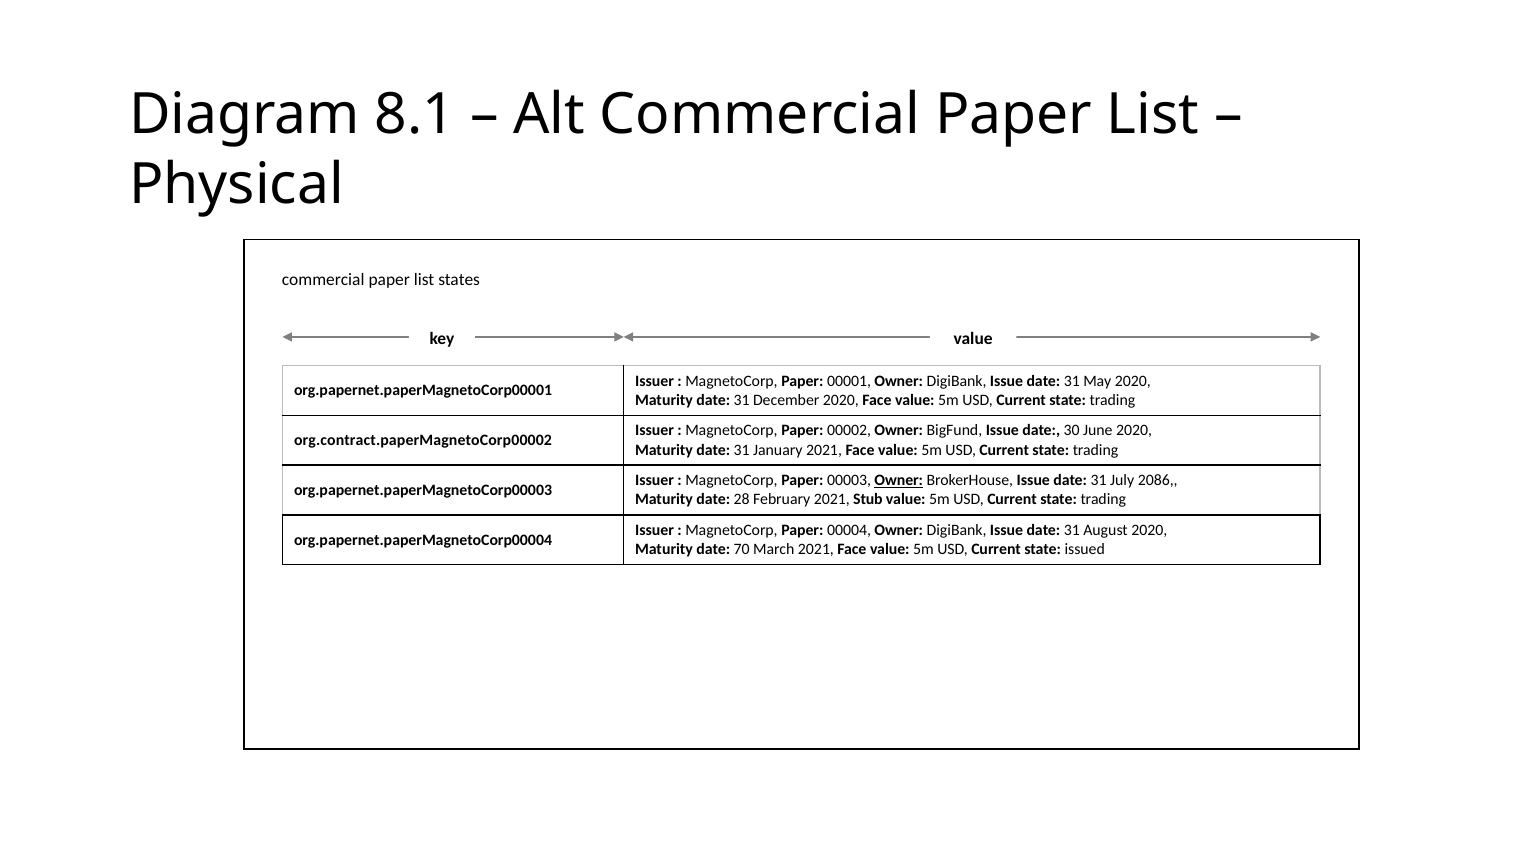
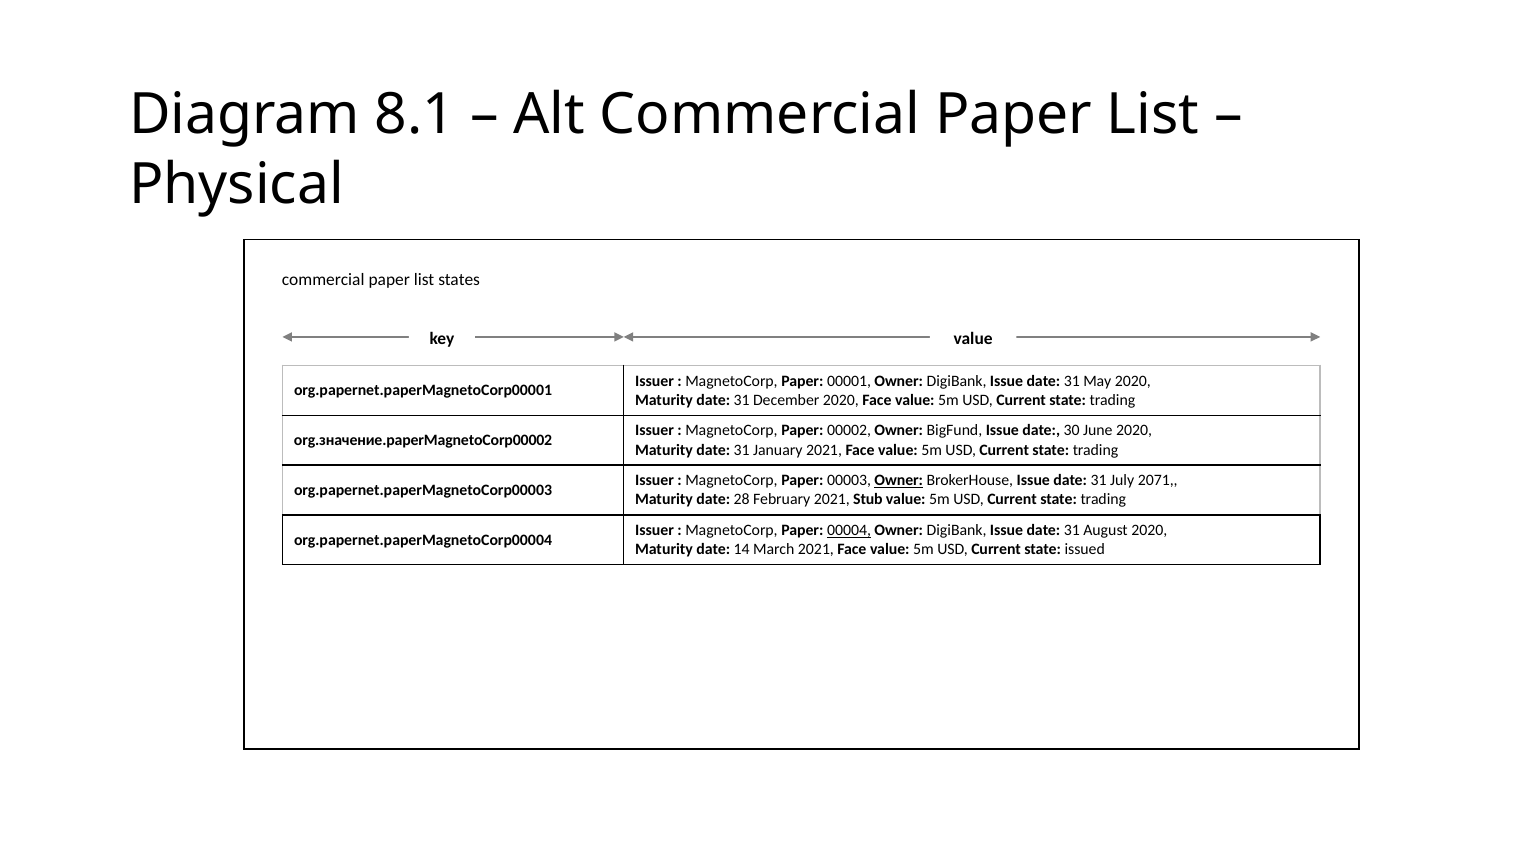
org.contract.paperMagnetoCorp00002: org.contract.paperMagnetoCorp00002 -> org.значение.paperMagnetoCorp00002 (423, 440)
2086: 2086 -> 2071 (1158, 481)
00004 underline: none -> present (849, 530)
70: 70 -> 14 (742, 550)
